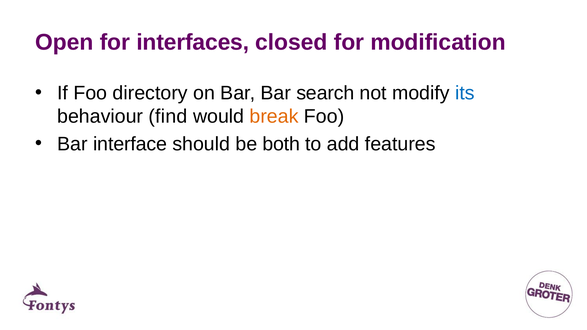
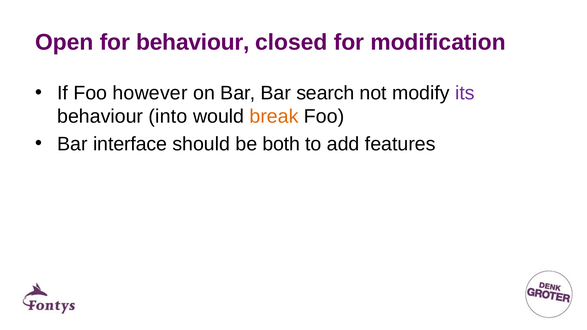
for interfaces: interfaces -> behaviour (193, 42)
directory: directory -> however (150, 93)
its colour: blue -> purple (465, 93)
find: find -> into (168, 117)
